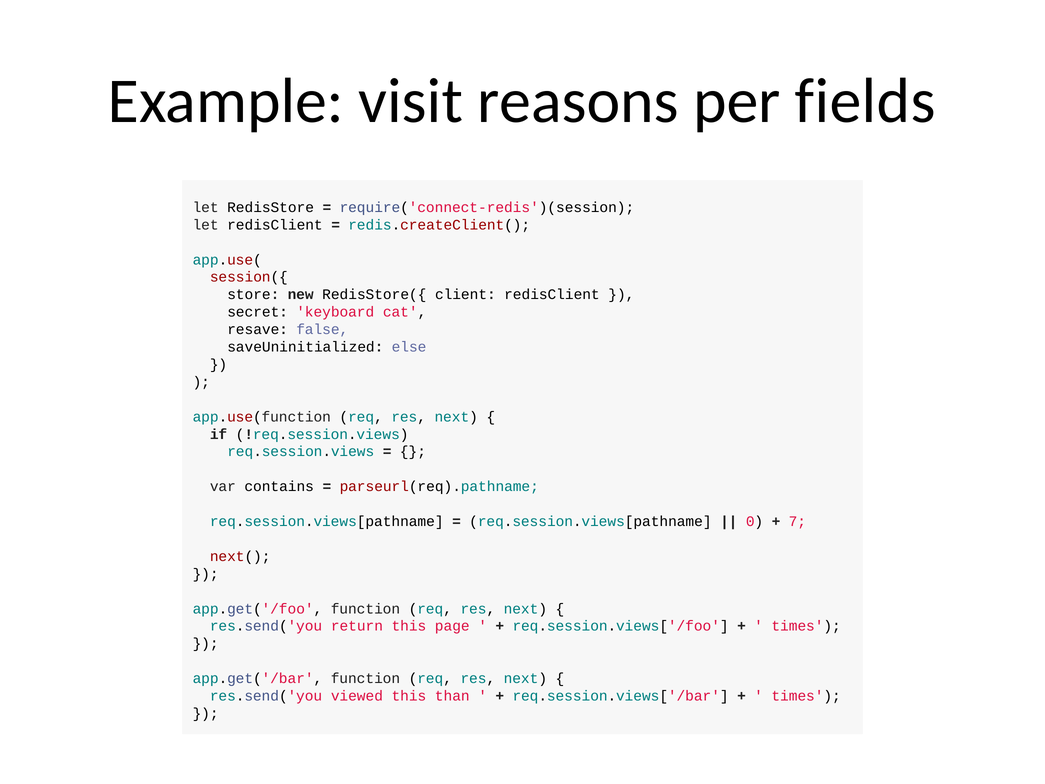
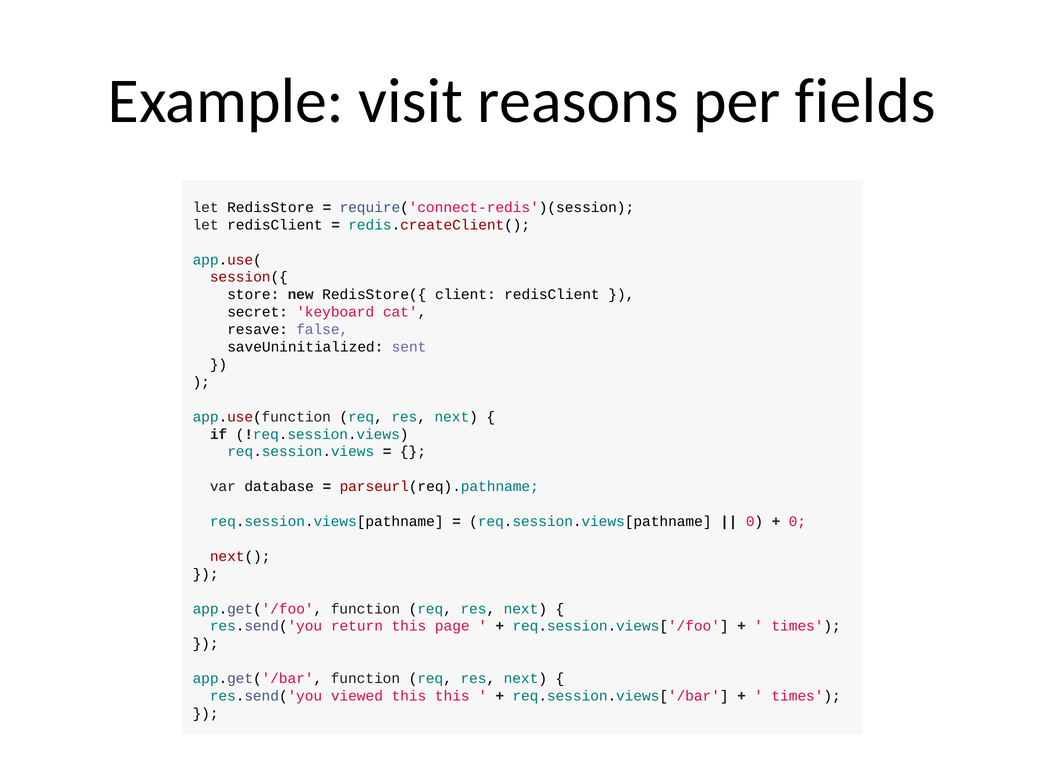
else: else -> sent (409, 347)
contains: contains -> database (279, 486)
7: 7 -> 0 (797, 521)
this than: than -> this (452, 696)
